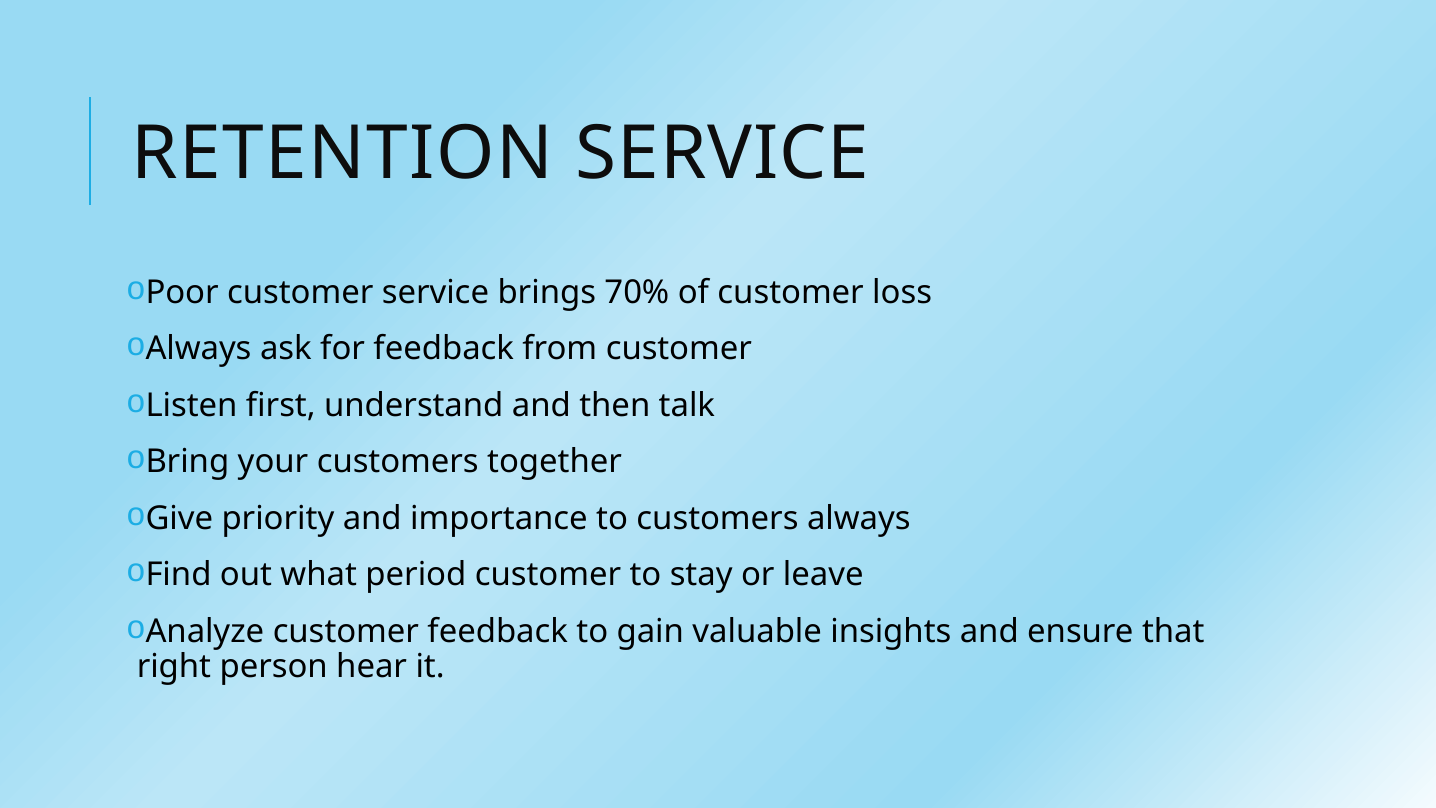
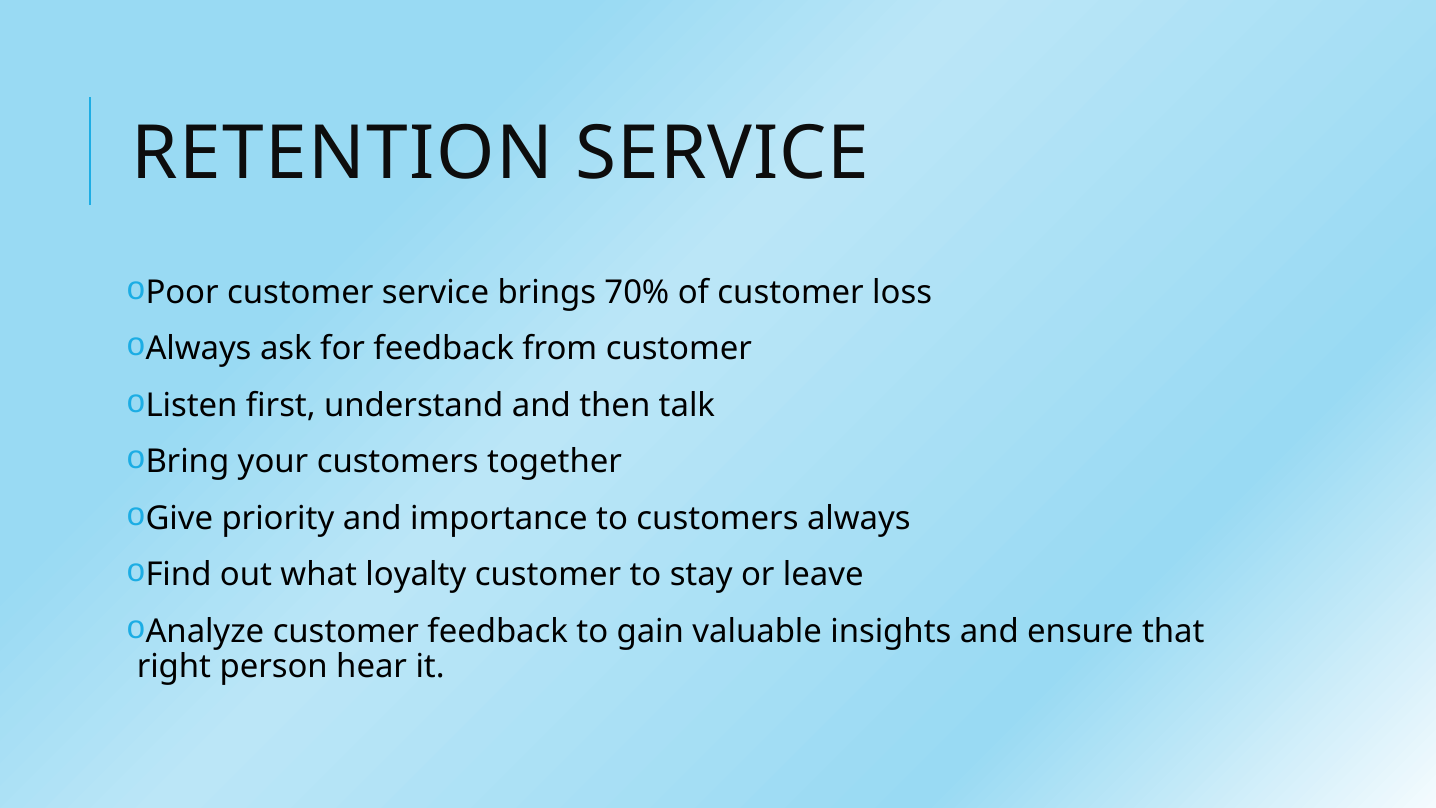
period: period -> loyalty (416, 575)
